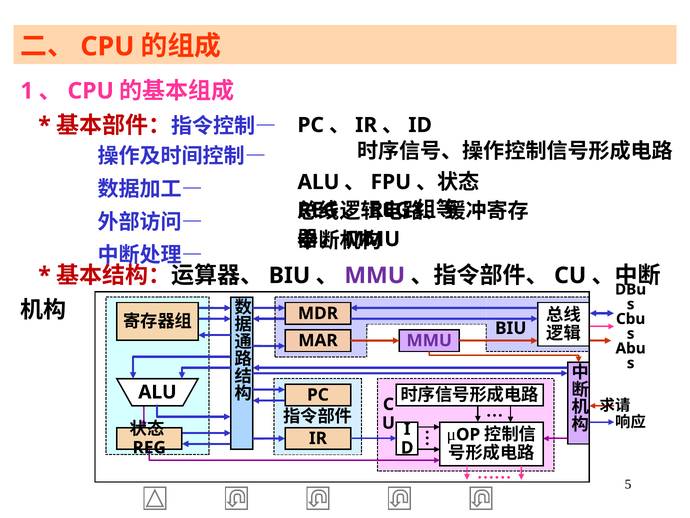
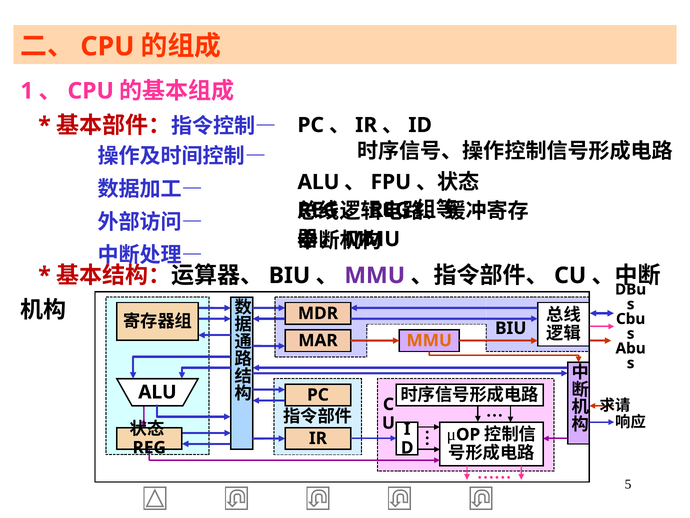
MMU colour: purple -> orange (429, 340)
